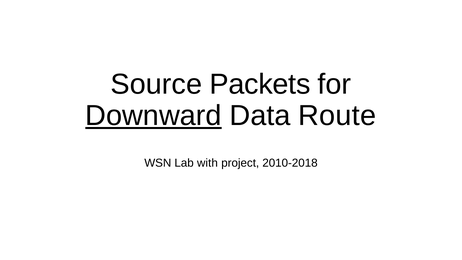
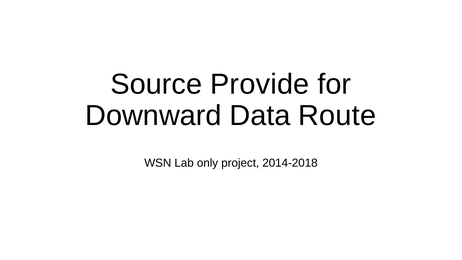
Packets: Packets -> Provide (260, 84)
Downward underline: present -> none (153, 115)
with: with -> only (208, 163)
2010-2018: 2010-2018 -> 2014-2018 (290, 163)
